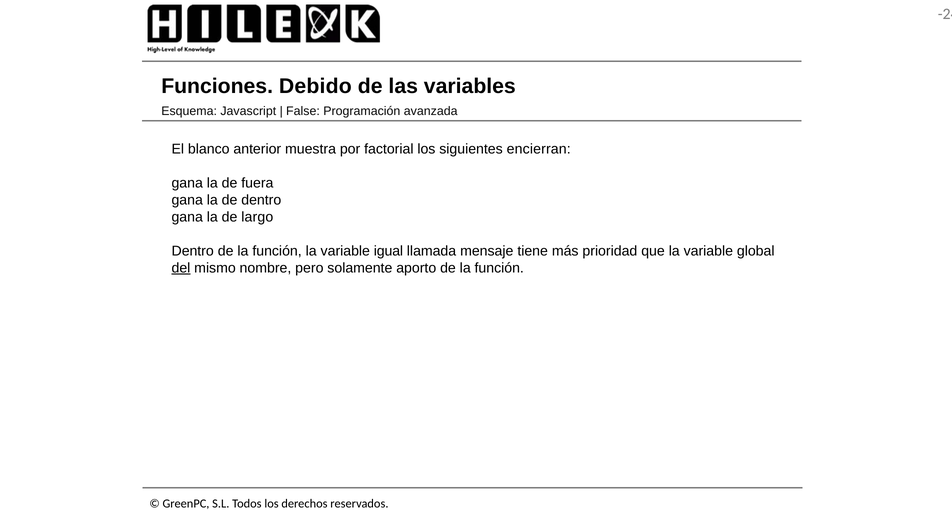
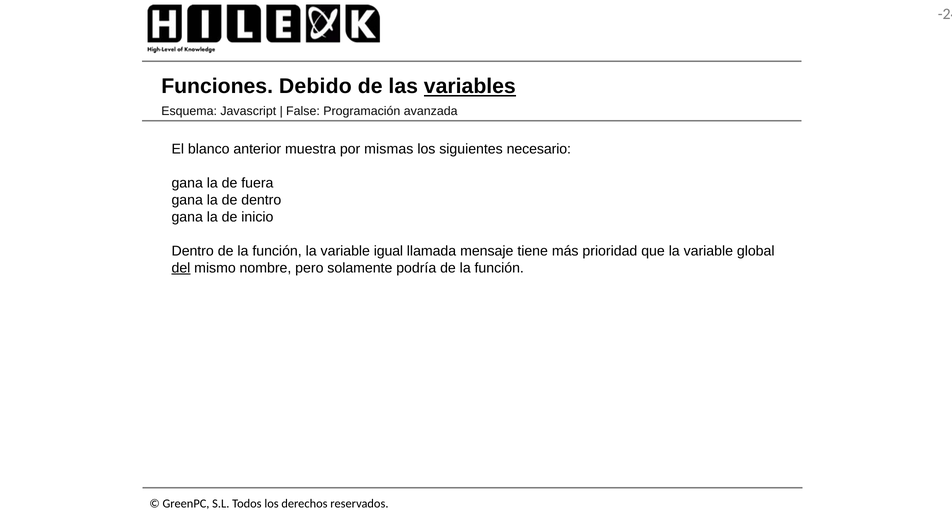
variables underline: none -> present (470, 86)
factorial: factorial -> mismas (389, 149)
encierran: encierran -> necesario (539, 149)
largo: largo -> inicio (257, 217)
aporto: aporto -> podría (416, 268)
